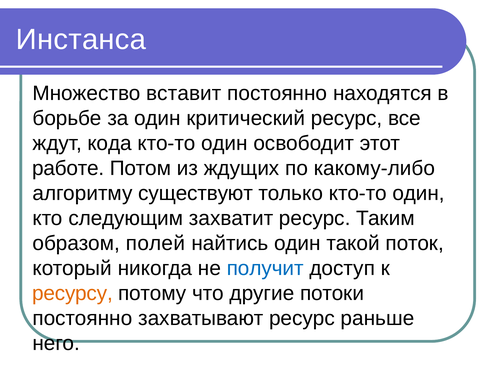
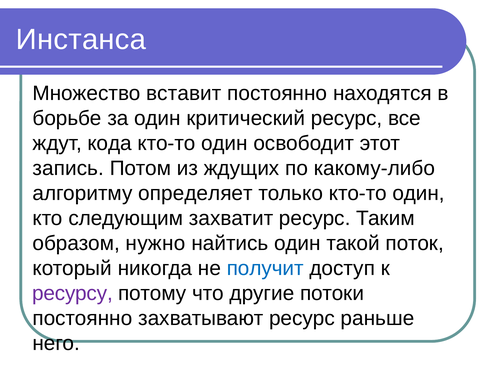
работе: работе -> запись (68, 168)
существуют: существуют -> определяет (196, 193)
полей: полей -> нужно (155, 243)
ресурсу colour: orange -> purple (72, 293)
